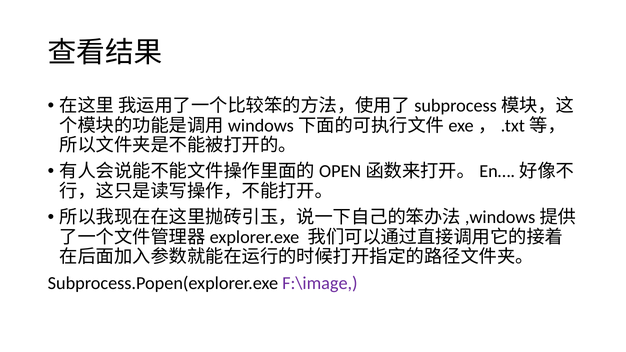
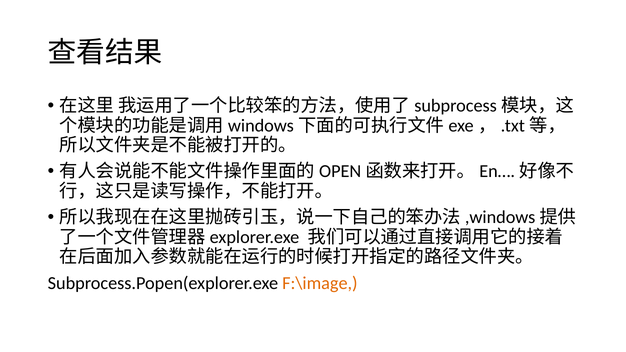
F:\image colour: purple -> orange (320, 283)
